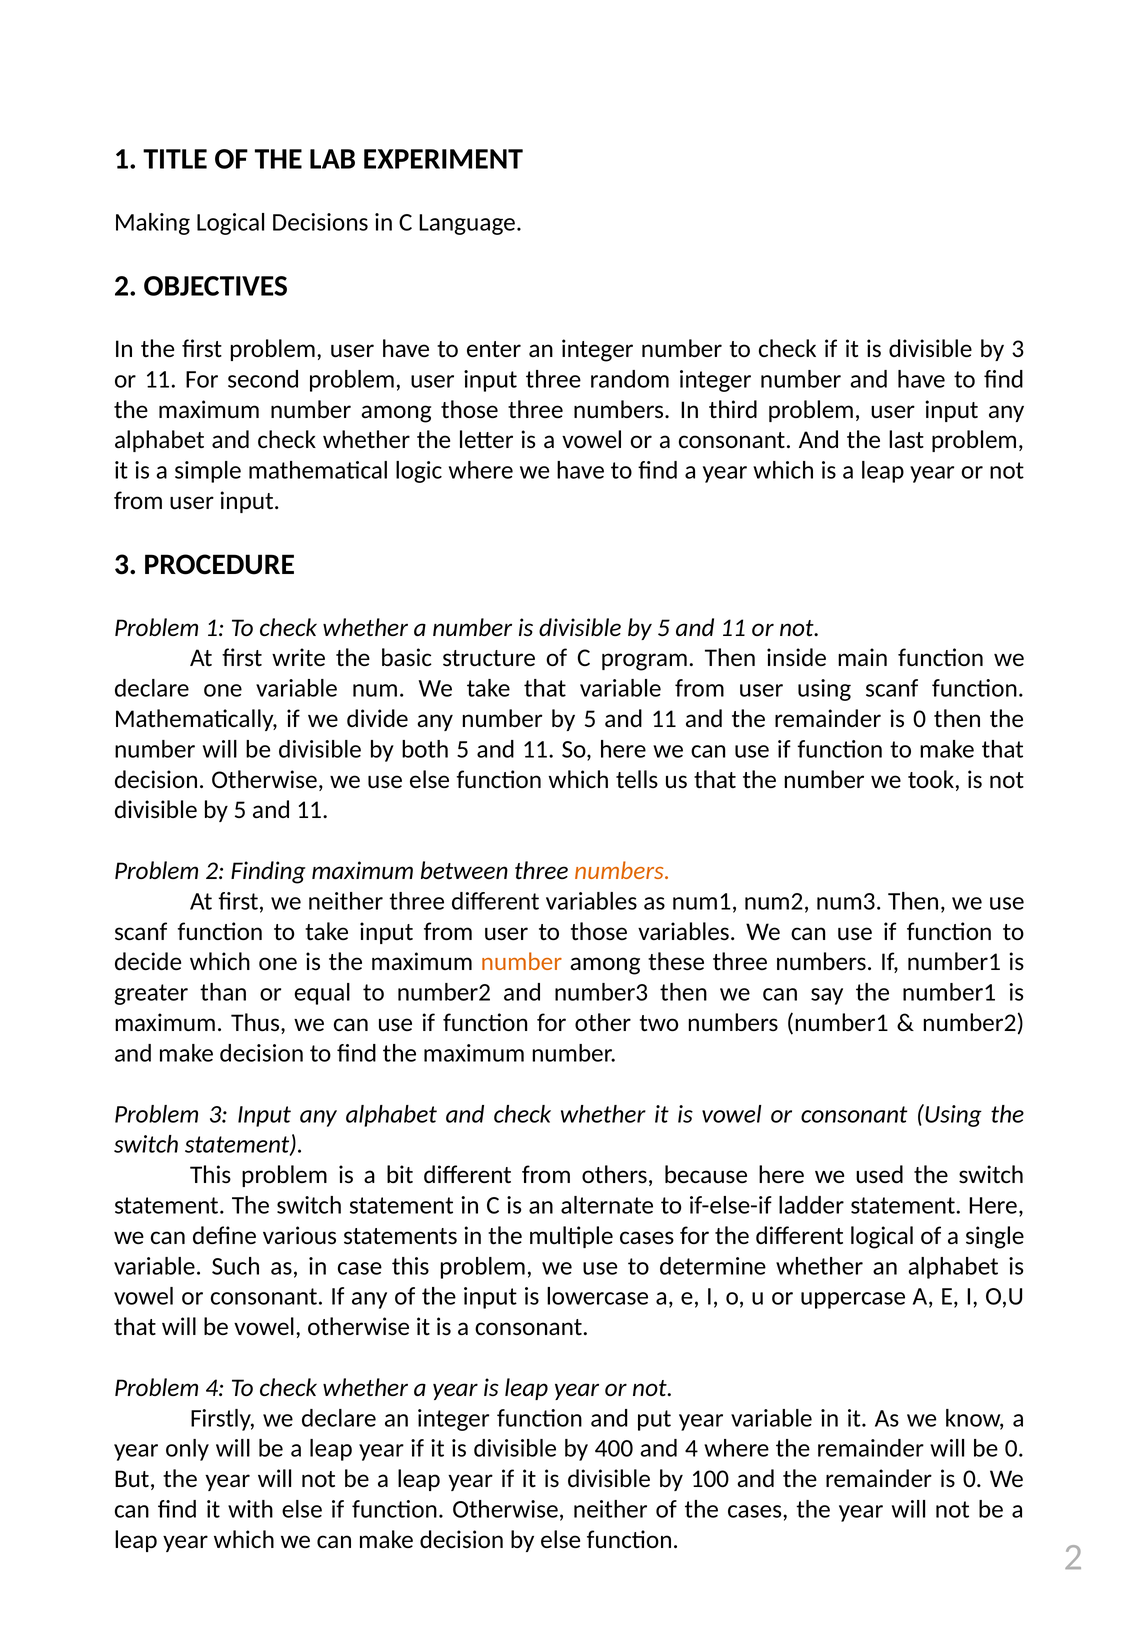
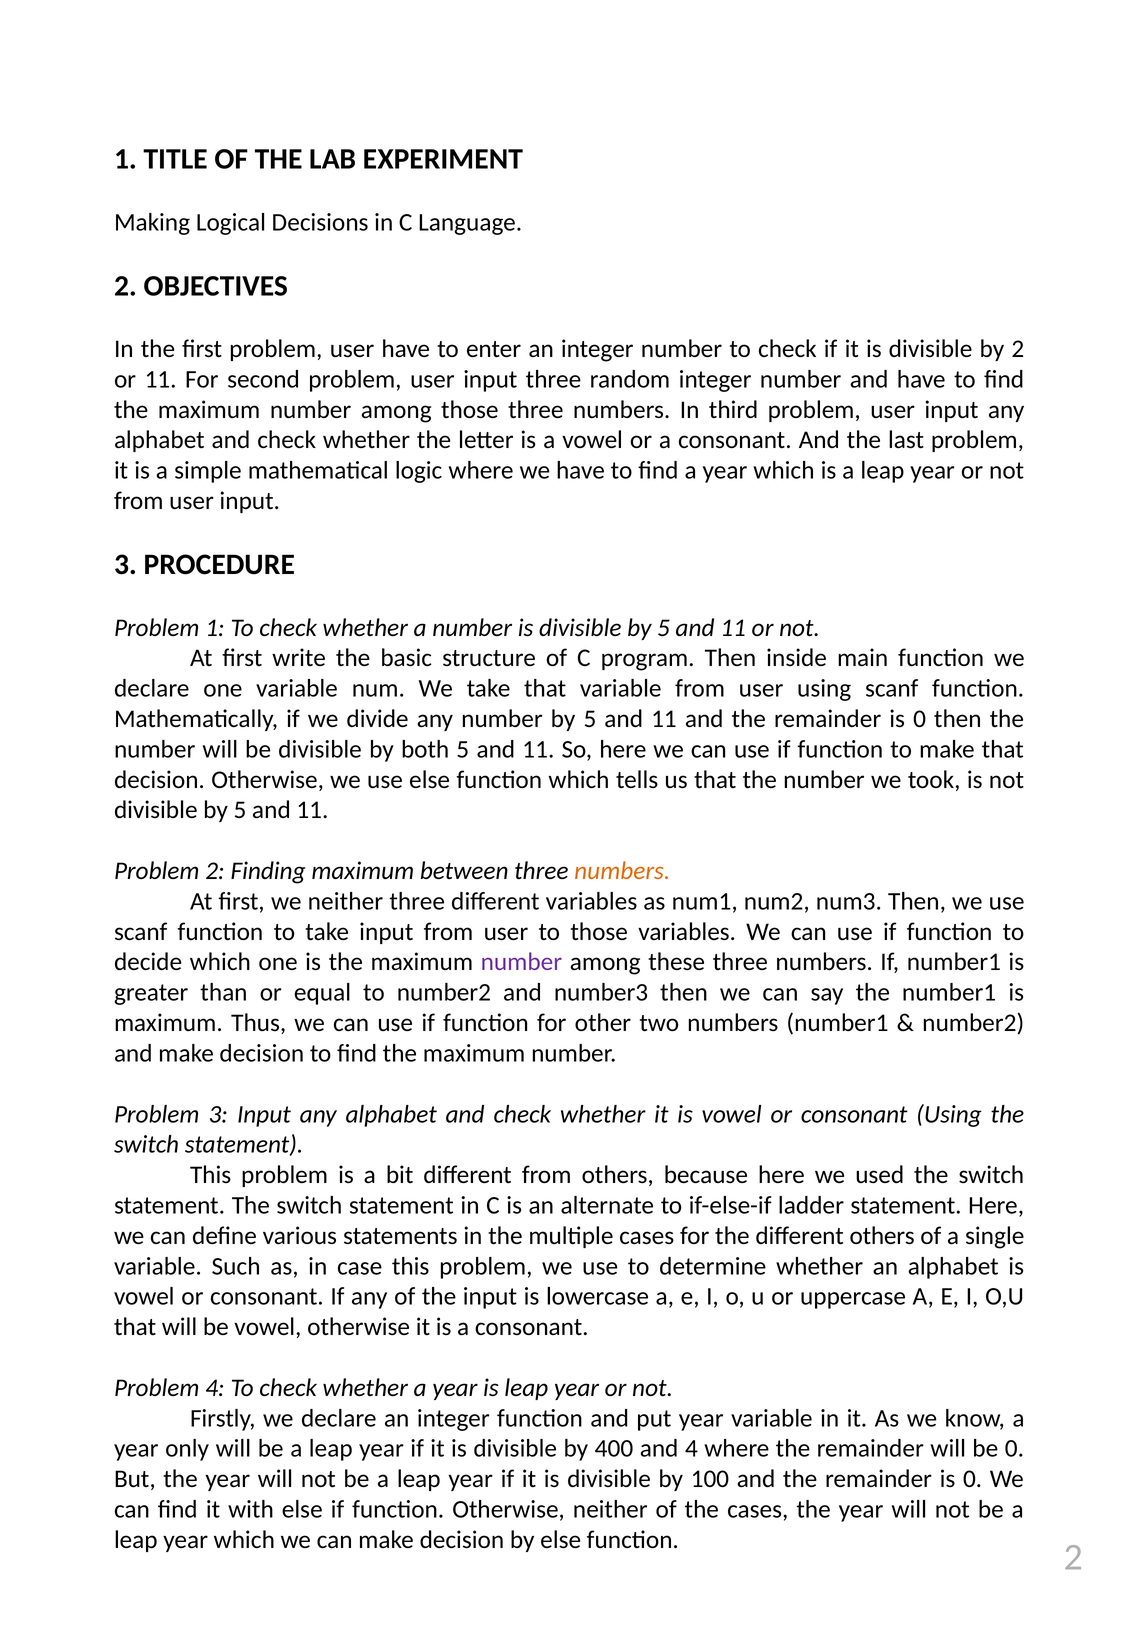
by 3: 3 -> 2 (1018, 349)
number colour: orange -> purple (521, 962)
different logical: logical -> others (882, 1236)
